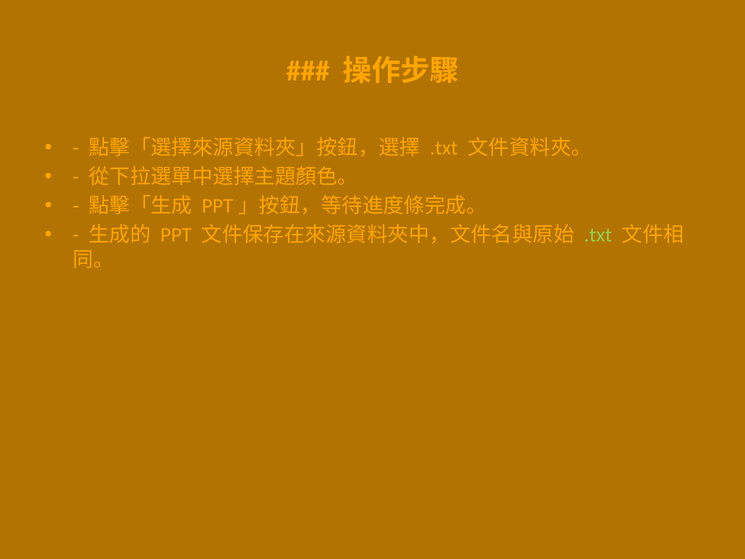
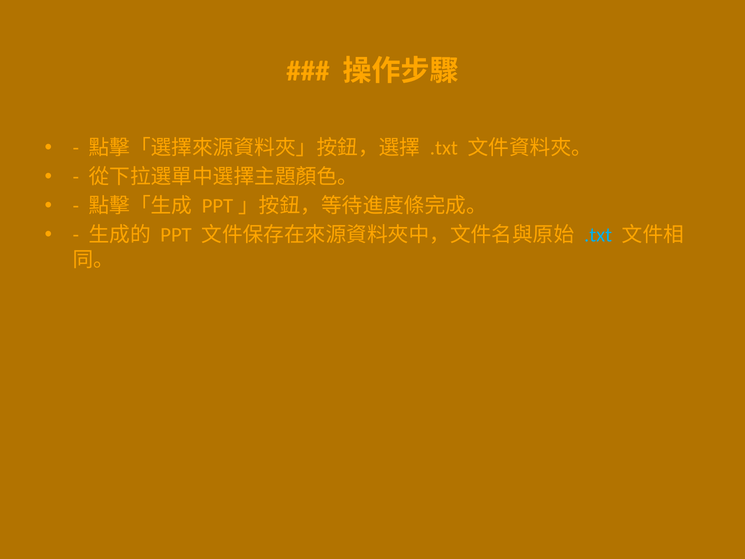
.txt colour: light green -> light blue (598, 235)
